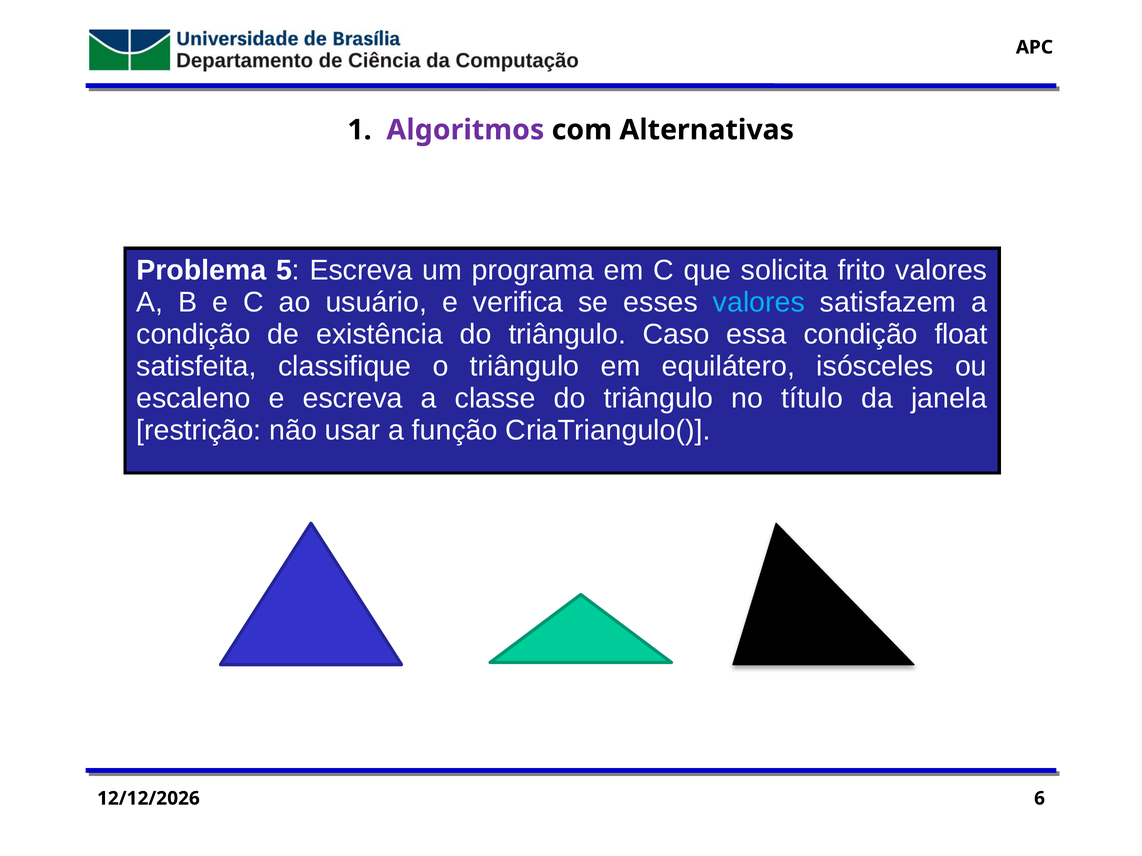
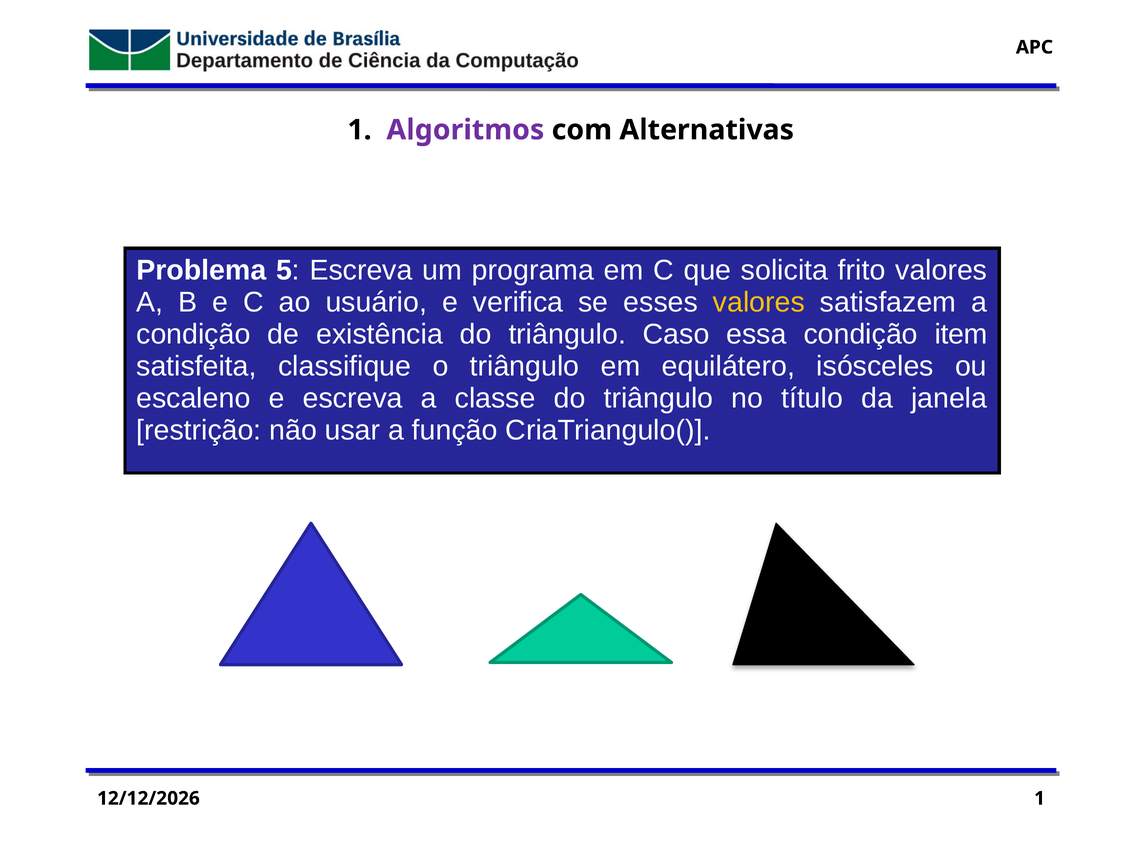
valores colour: light blue -> yellow (759, 303)
float: float -> item (961, 335)
6: 6 -> 1 (1040, 799)
